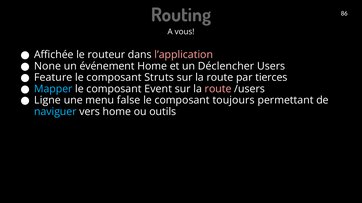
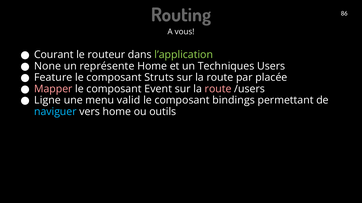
Affichée: Affichée -> Courant (54, 55)
l’application colour: pink -> light green (184, 55)
événement: événement -> représente (107, 66)
Déclencher: Déclencher -> Techniques (226, 66)
tierces: tierces -> placée (271, 78)
Mapper colour: light blue -> pink (53, 89)
false: false -> valid (129, 101)
toujours: toujours -> bindings (234, 101)
